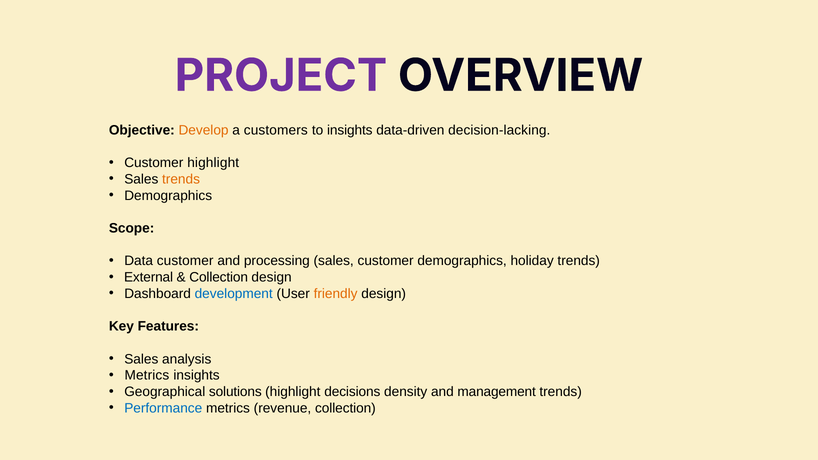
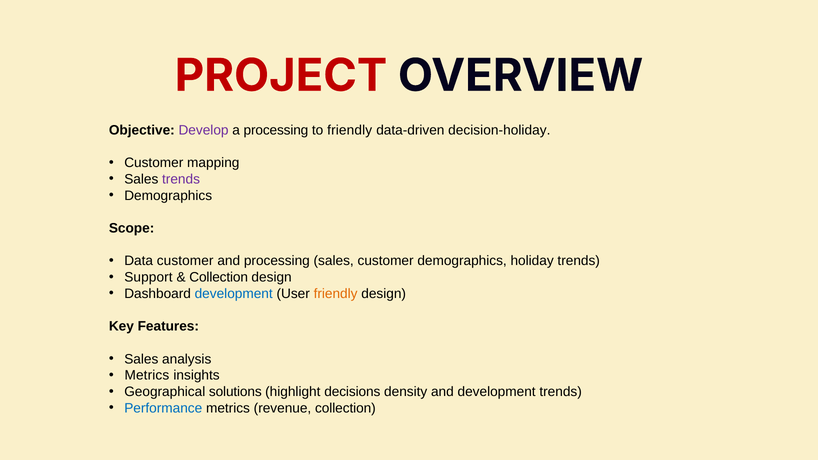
PROJECT colour: purple -> red (281, 76)
Develop colour: orange -> purple (204, 130)
a customers: customers -> processing (276, 130)
to insights: insights -> friendly (350, 130)
decision-lacking: decision-lacking -> decision-holiday (499, 130)
Customer highlight: highlight -> mapping (213, 163)
trends colour: orange -> purple (181, 179)
External: External -> Support (148, 277)
and management: management -> development (497, 392)
